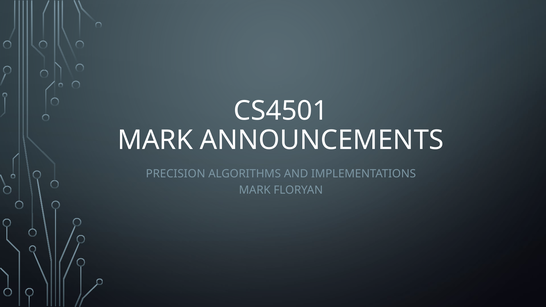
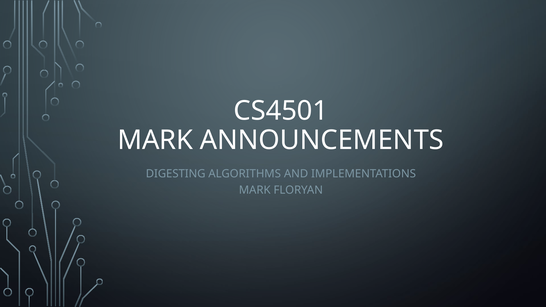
PRECISION: PRECISION -> DIGESTING (176, 174)
